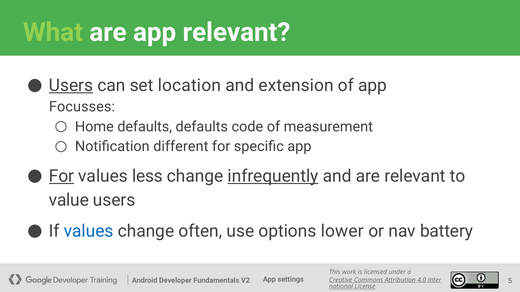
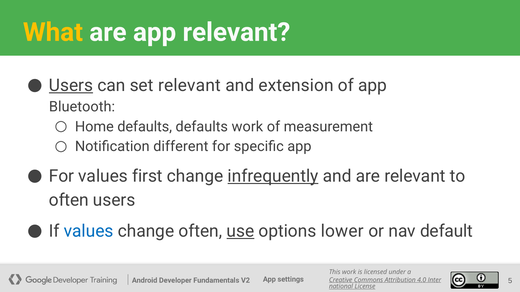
What colour: light green -> yellow (53, 32)
set location: location -> relevant (189, 85)
Focusses: Focusses -> Bluetooth (82, 107)
defaults code: code -> work (247, 127)
For underline: present -> none (62, 176)
less: less -> first (147, 176)
value: value -> often (69, 200)
use underline: none -> present (240, 231)
battery: battery -> default (447, 231)
